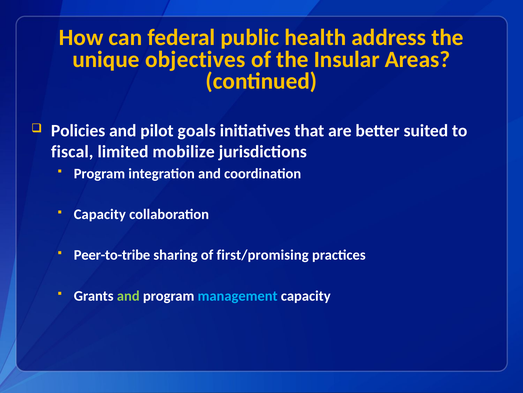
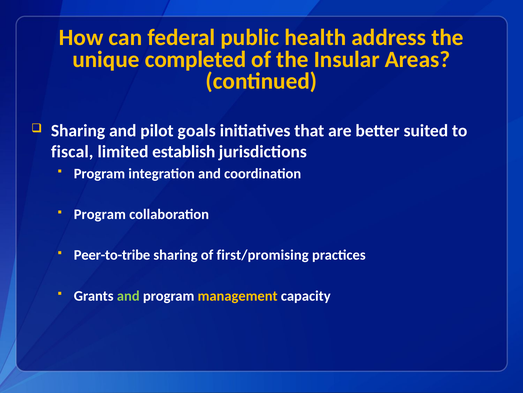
objectives: objectives -> completed (195, 59)
Policies: Policies -> Sharing (78, 130)
mobilize: mobilize -> establish (184, 151)
Capacity: Capacity -> Program (100, 214)
management colour: light blue -> yellow (238, 295)
